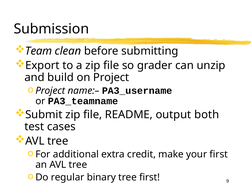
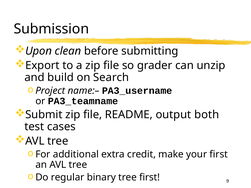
Team: Team -> Upon (39, 51)
on Project: Project -> Search (111, 77)
